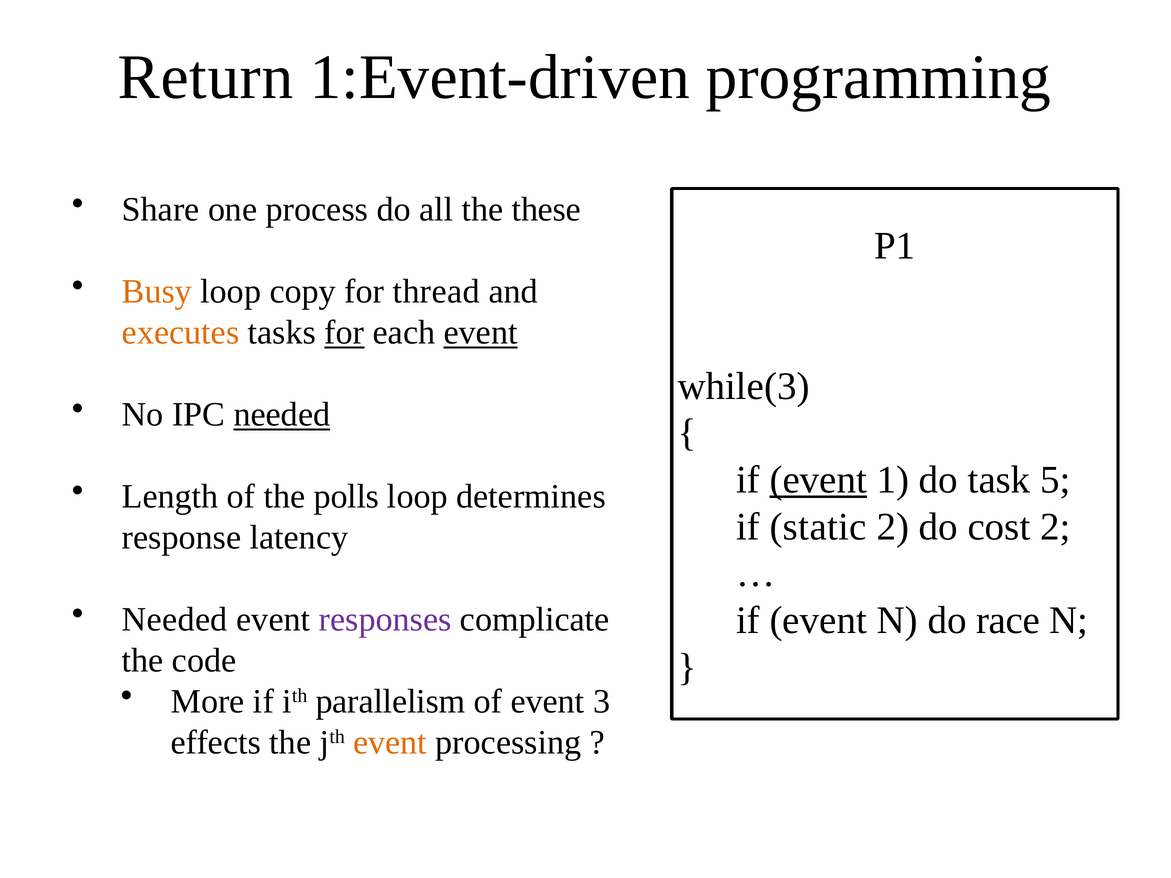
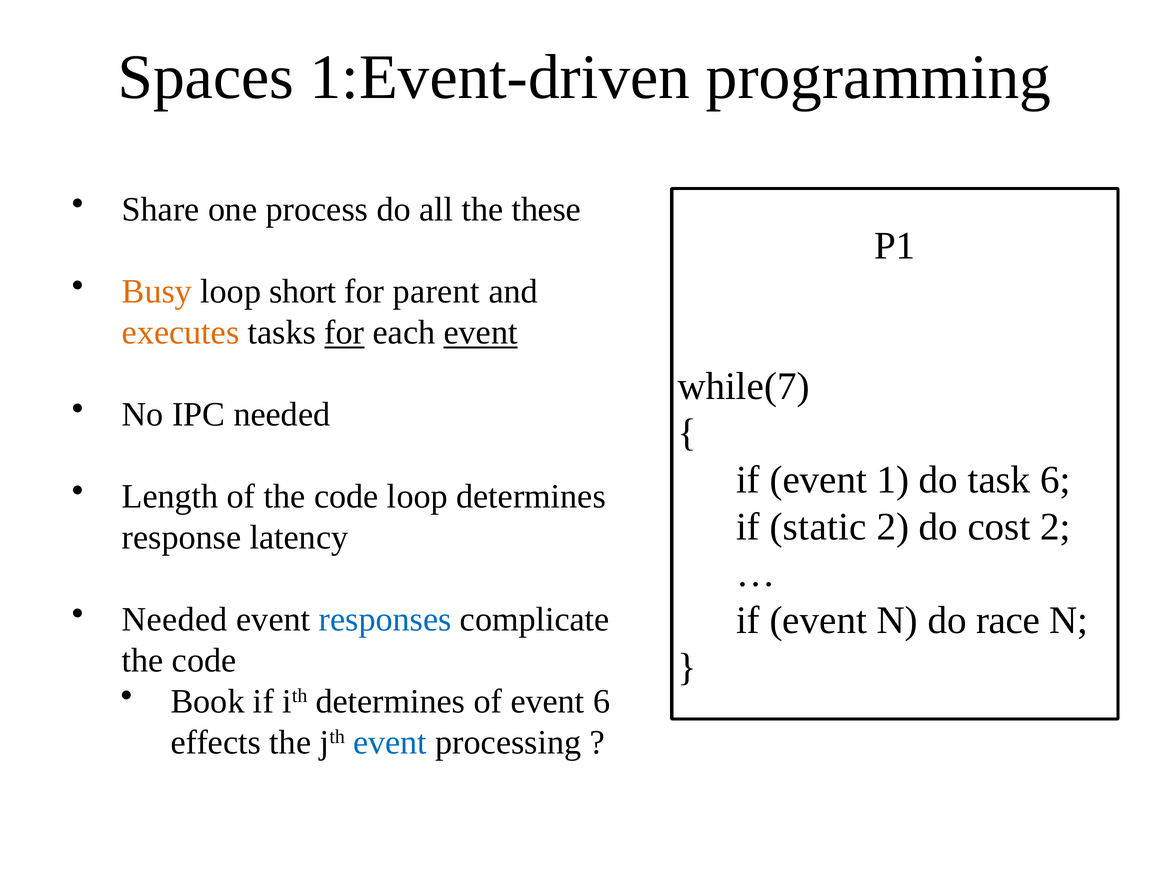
Return: Return -> Spaces (206, 78)
copy: copy -> short (303, 292)
thread: thread -> parent (436, 292)
while(3: while(3 -> while(7 (744, 386)
needed underline: present -> none (282, 415)
event underline: present -> none (818, 480)
task 5: 5 -> 6 (1055, 480)
of the polls: polls -> code (346, 497)
responses colour: purple -> blue (385, 620)
More: More -> Book (208, 702)
ith parallelism: parallelism -> determines (390, 702)
event 3: 3 -> 6 (602, 702)
event colour: orange -> blue (390, 743)
